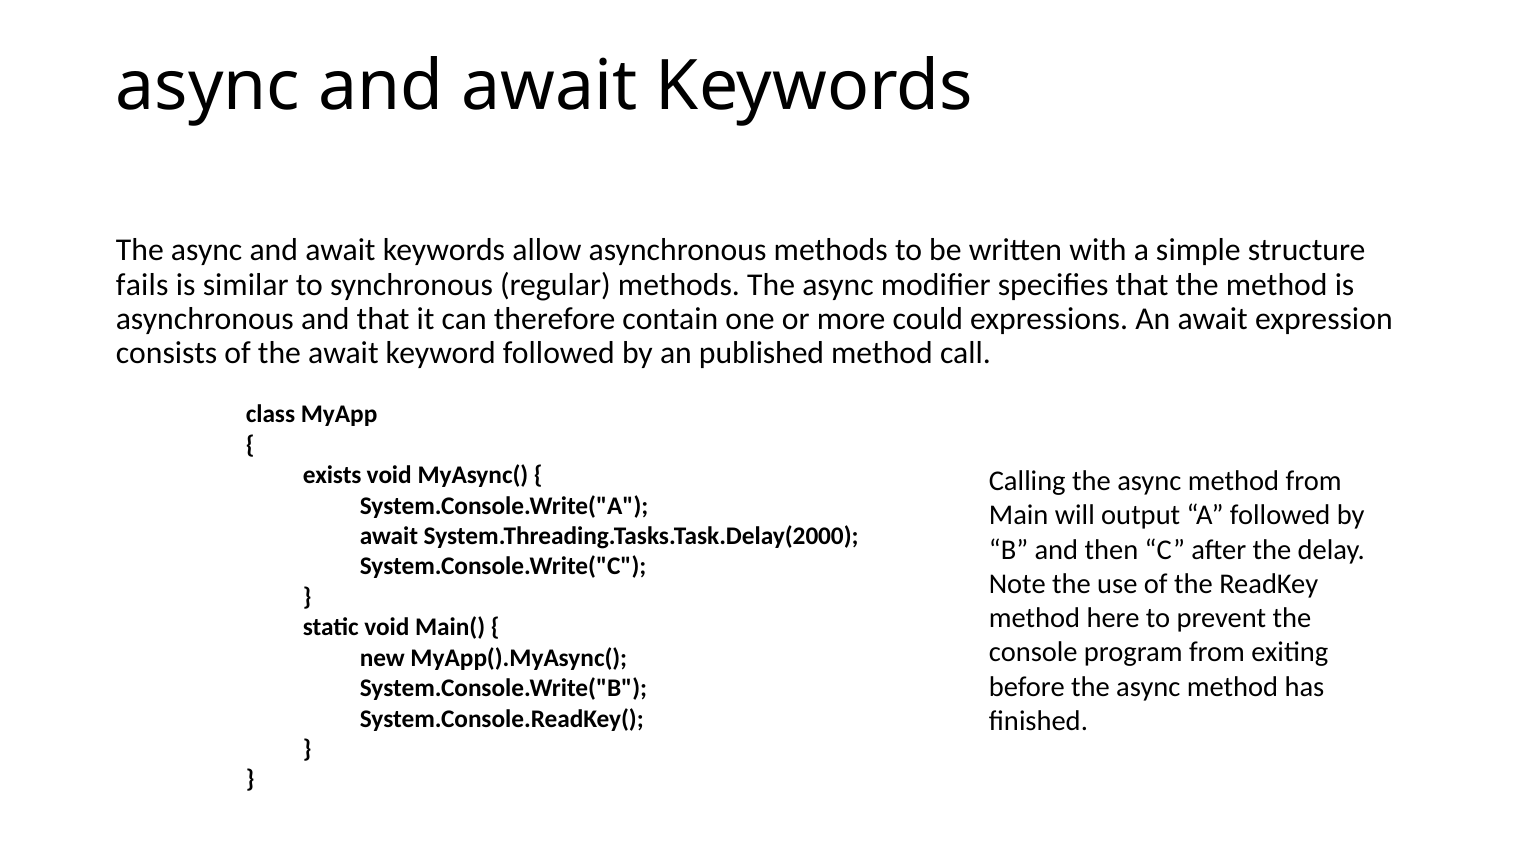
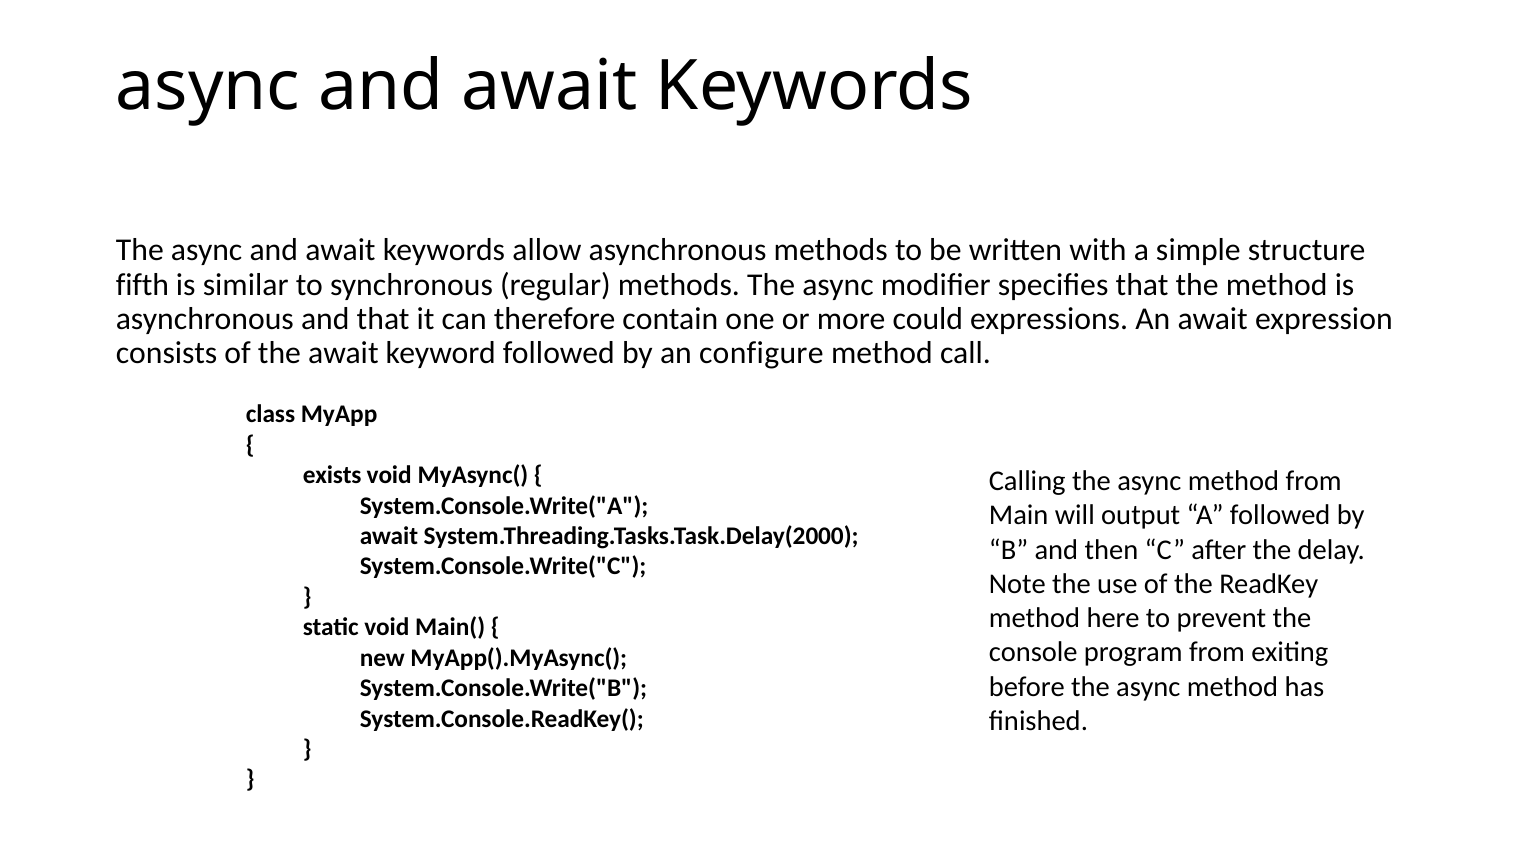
fails: fails -> fifth (142, 285)
published: published -> configure (761, 353)
